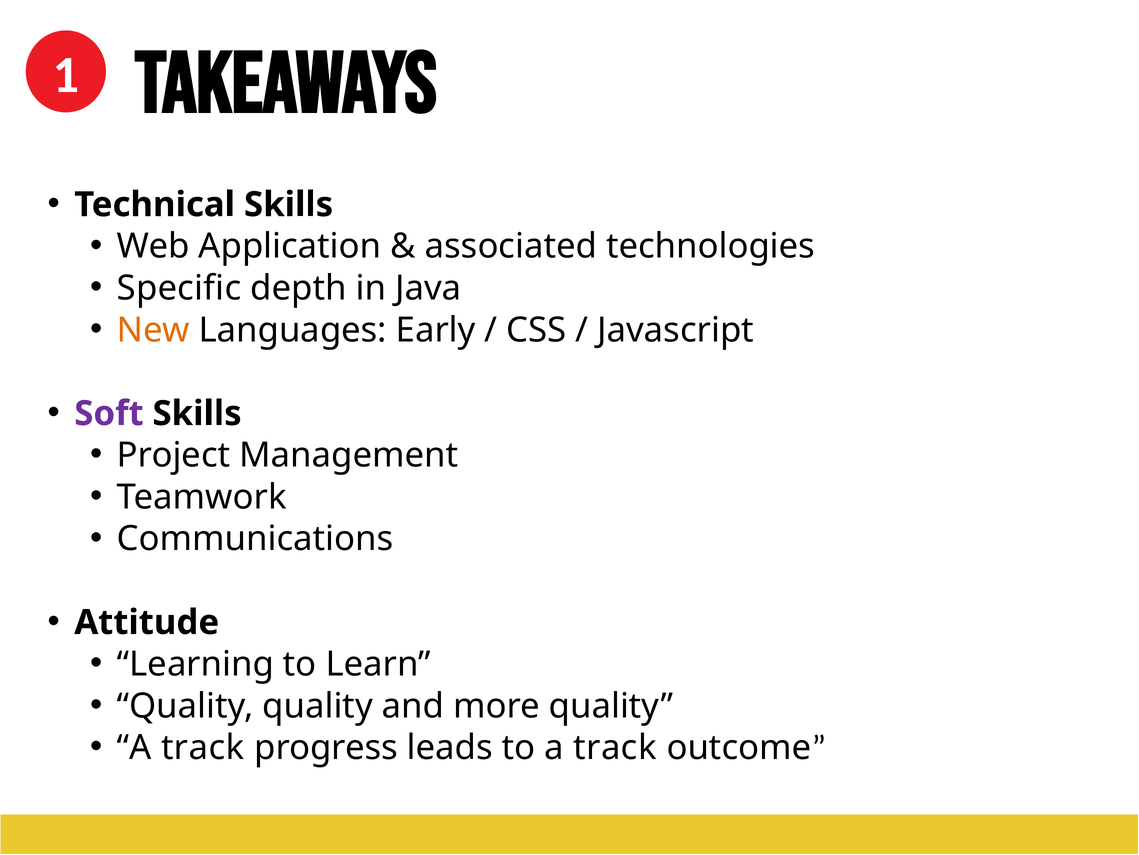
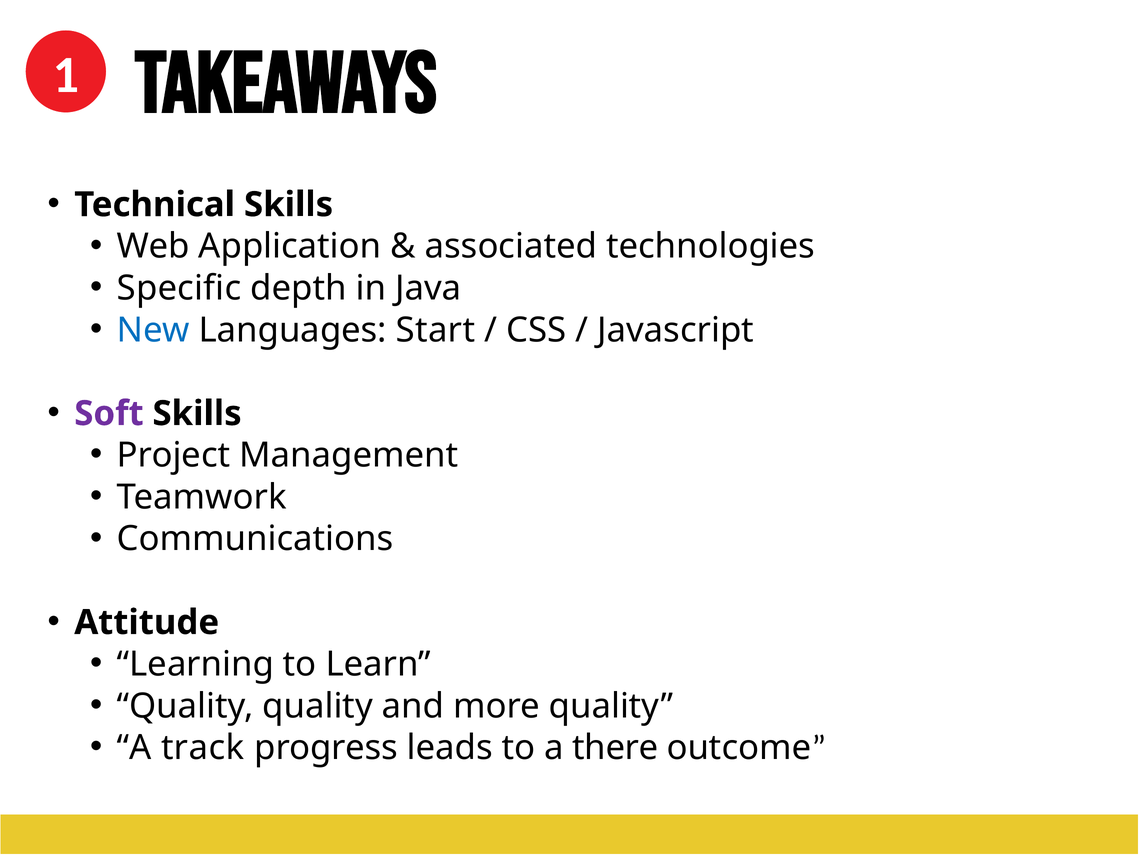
New colour: orange -> blue (153, 330)
Early: Early -> Start (436, 330)
to a track: track -> there (615, 747)
